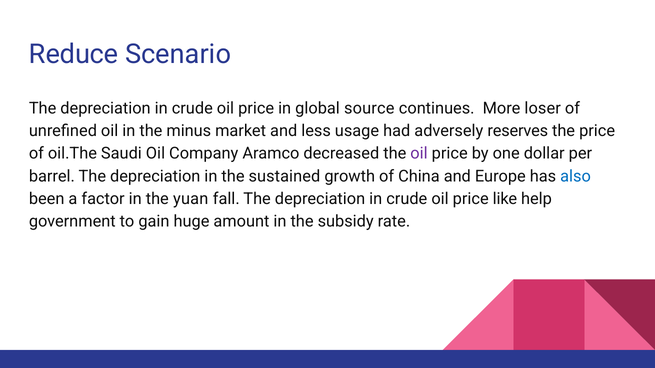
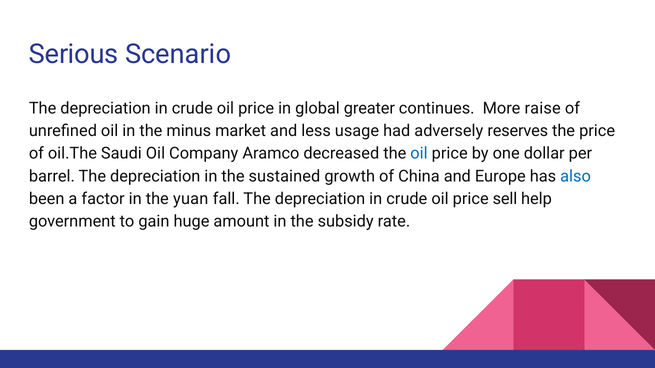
Reduce: Reduce -> Serious (74, 54)
source: source -> greater (369, 109)
loser: loser -> raise (543, 109)
oil colour: purple -> blue (419, 154)
like: like -> sell (505, 199)
